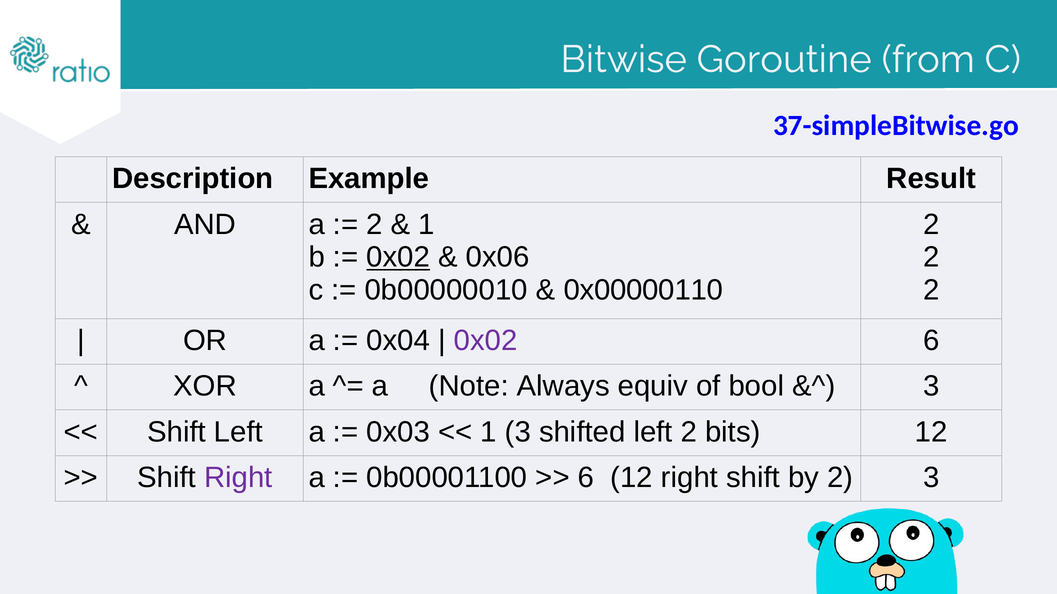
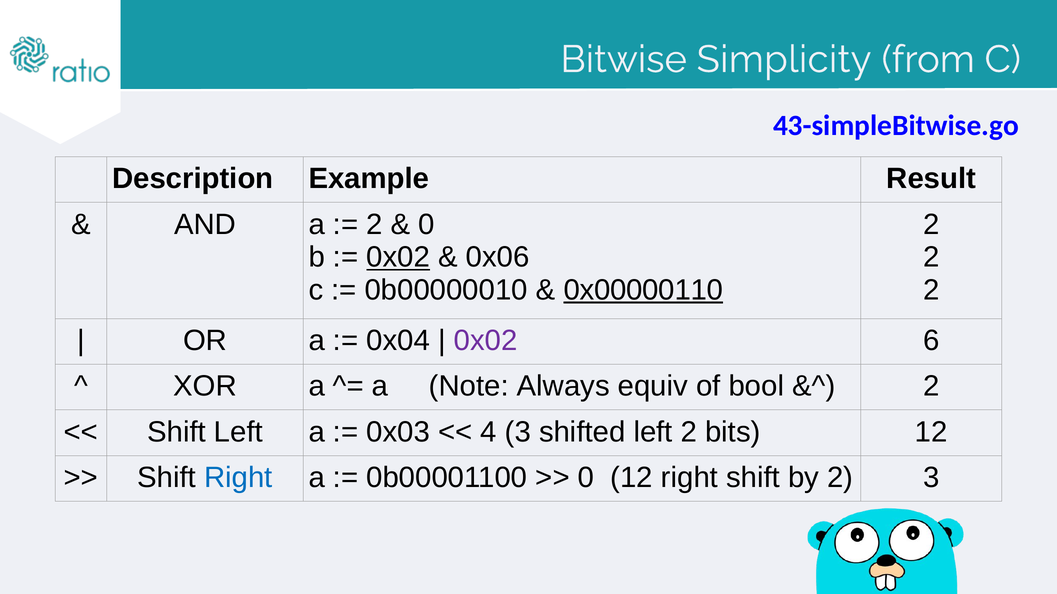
Goroutine: Goroutine -> Simplicity (784, 60)
37-simpleBitwise.go: 37-simpleBitwise.go -> 43-simpleBitwise.go (896, 126)
1: 1 -> 0 (427, 225)
0x00000110 underline: none -> present (643, 290)
3: 3 -> 2 (931, 387)
1: 1 -> 4 (489, 432)
Right colour: purple -> blue (238, 478)
6: 6 -> 0 (586, 478)
